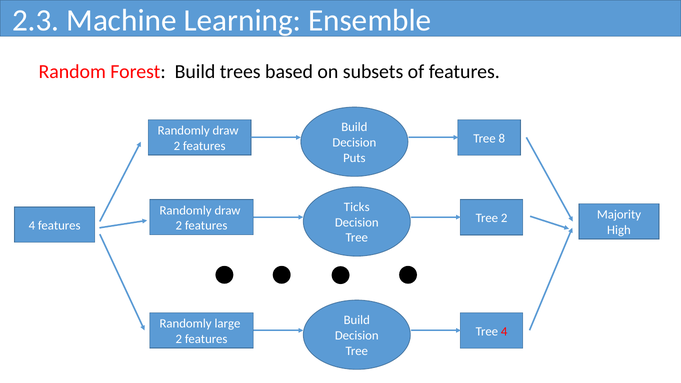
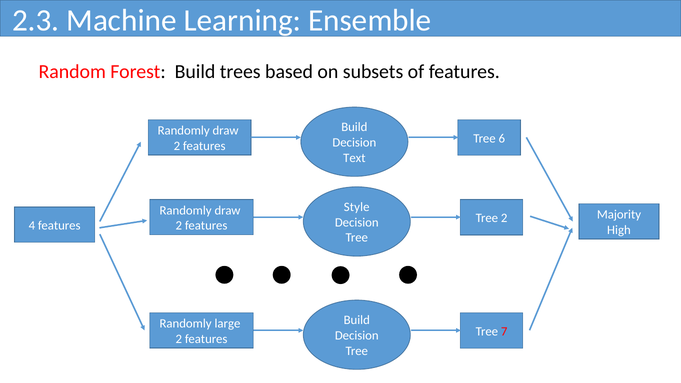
8: 8 -> 6 (502, 138)
Puts: Puts -> Text (354, 158)
Ticks: Ticks -> Style (357, 207)
4: 4 -> 7 (504, 331)
